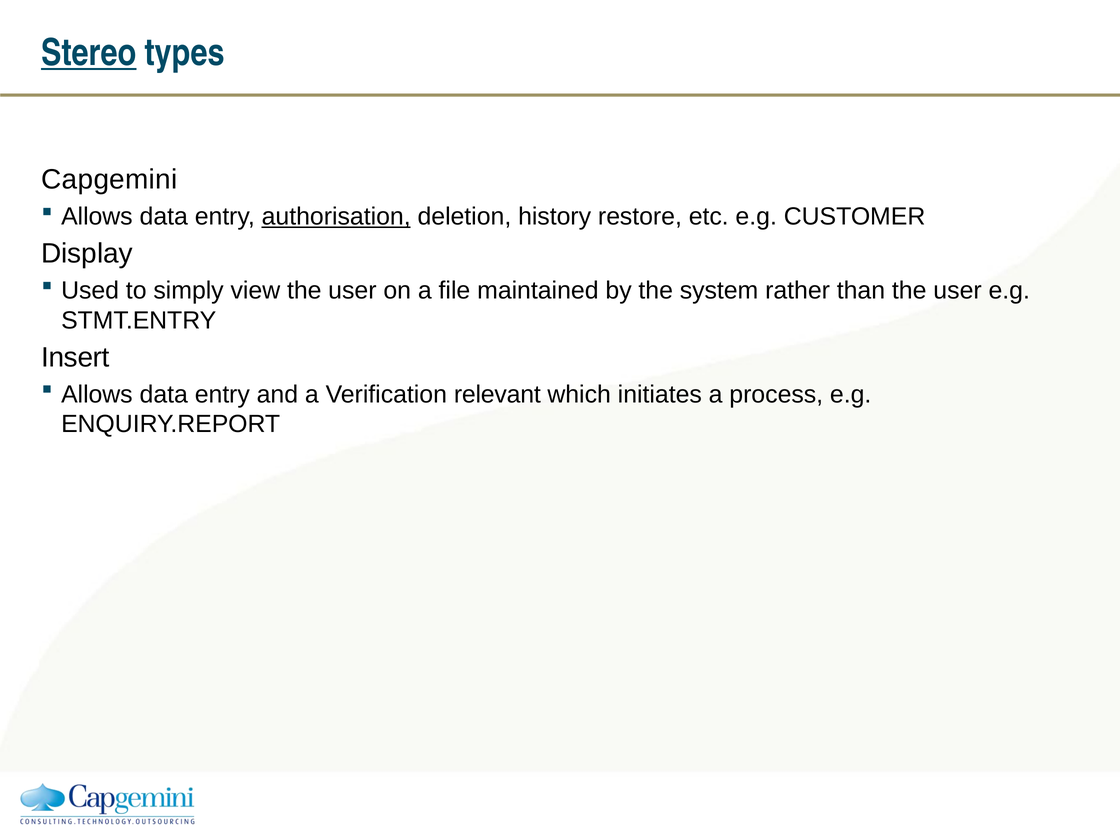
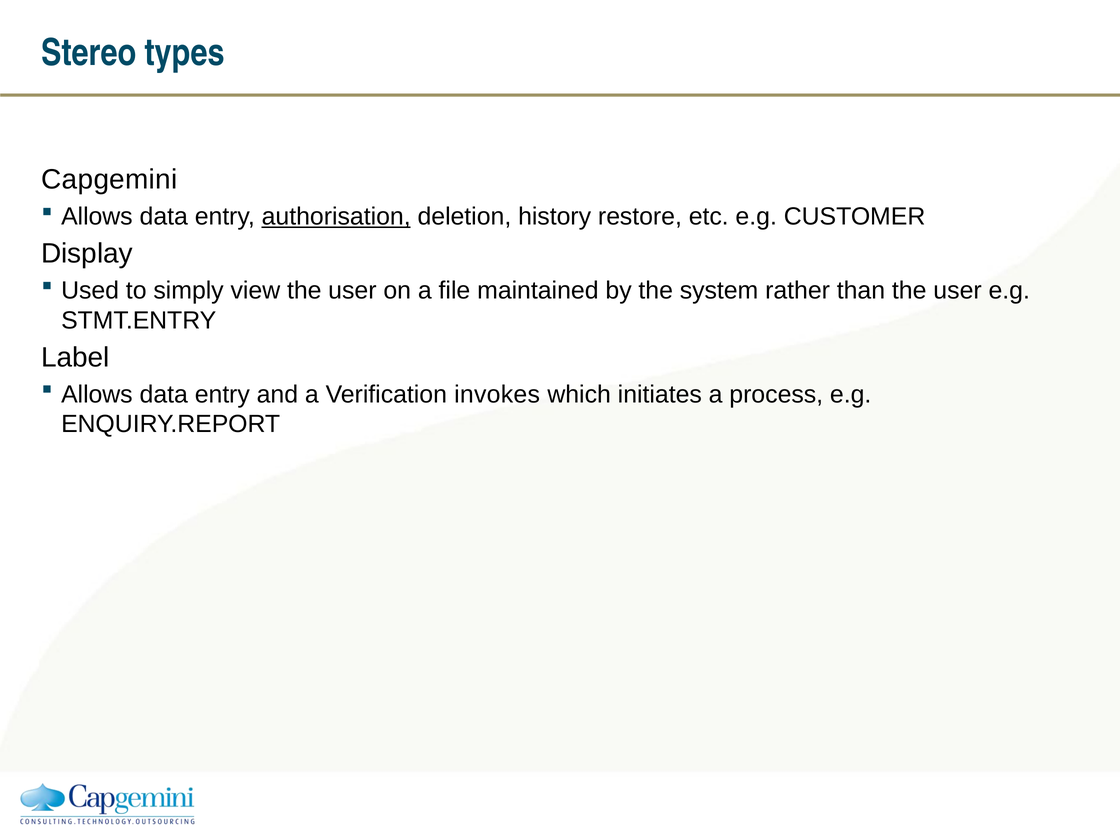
Stereo underline: present -> none (89, 53)
Insert: Insert -> Label (75, 357)
relevant: relevant -> invokes (497, 394)
